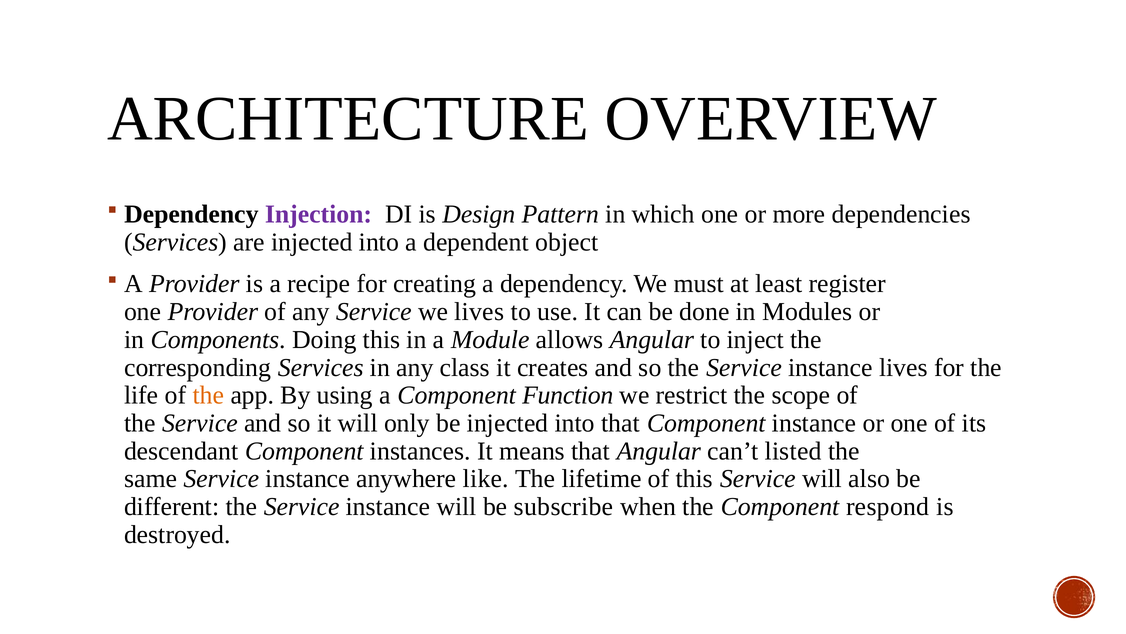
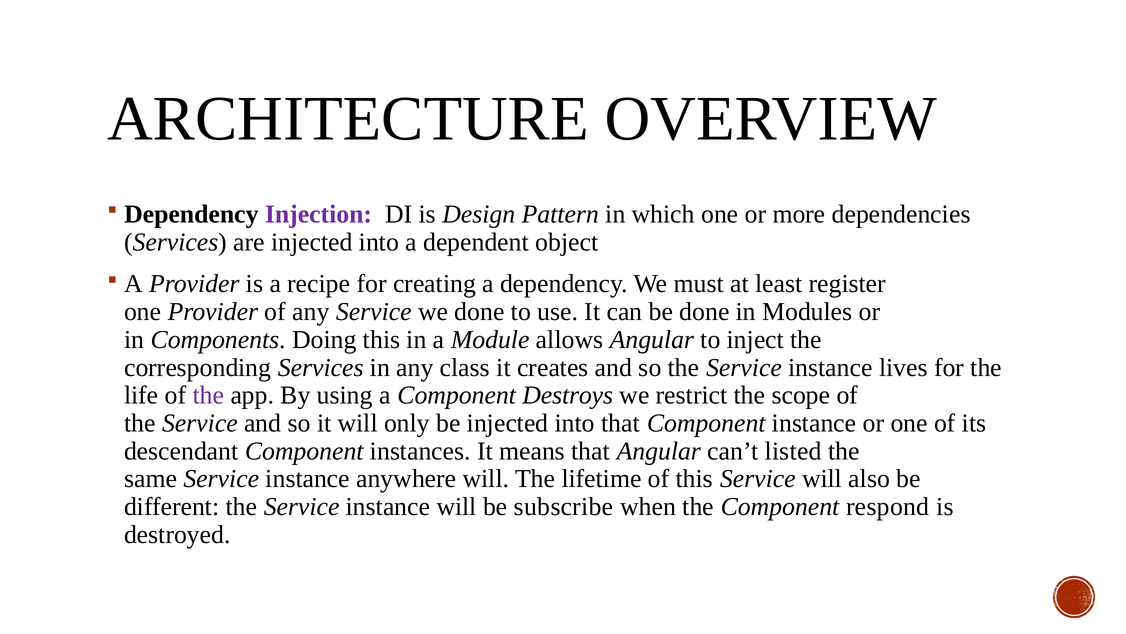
we lives: lives -> done (479, 311)
the colour: orange -> purple (208, 395)
Function: Function -> Destroys (568, 395)
anywhere like: like -> will (486, 478)
